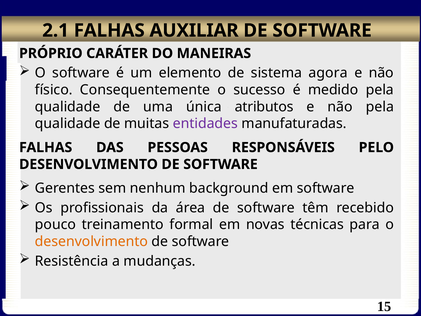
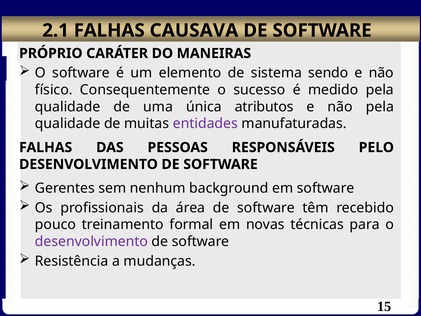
AUXILIAR: AUXILIAR -> CAUSAVA (194, 30)
agora: agora -> sendo (328, 73)
desenvolvimento colour: orange -> purple (91, 241)
